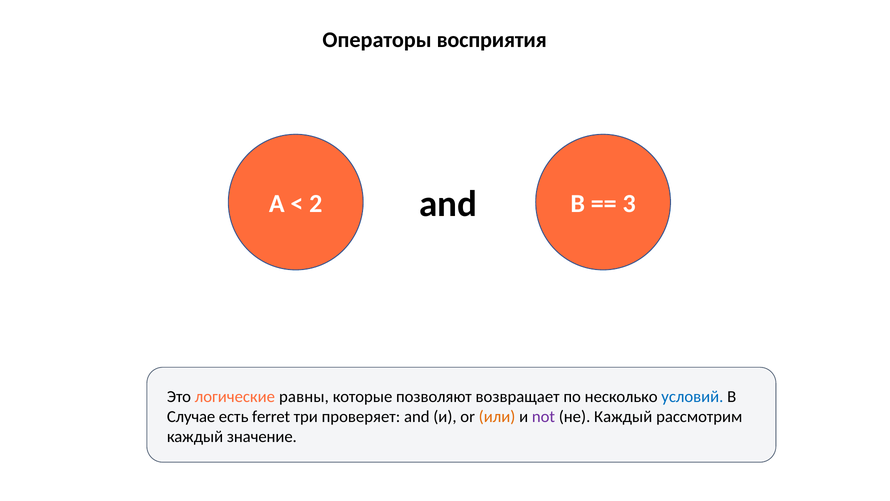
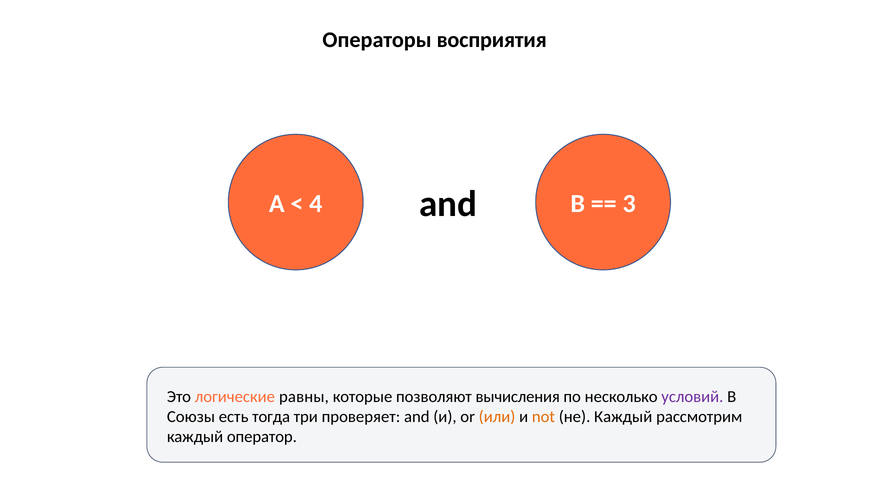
2: 2 -> 4 (316, 204)
возвращает: возвращает -> вычисления (518, 397)
условий colour: blue -> purple (692, 397)
Случае: Случае -> Союзы (191, 417)
ferret: ferret -> тогда (271, 417)
not colour: purple -> orange (543, 417)
значение: значение -> оператор (262, 437)
